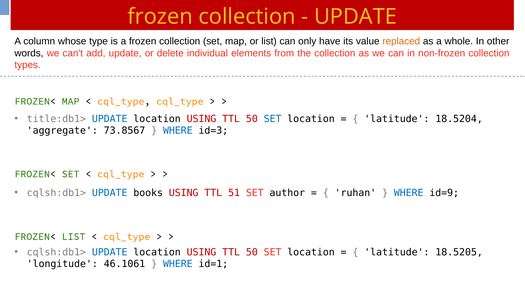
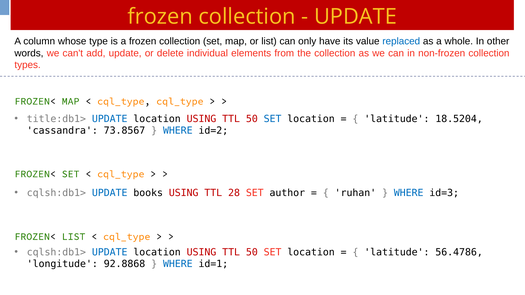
replaced colour: orange -> blue (401, 41)
aggregate: aggregate -> cassandra (62, 131)
id=3: id=3 -> id=2 (213, 131)
51: 51 -> 28 (234, 193)
id=9: id=9 -> id=3 (444, 193)
18.5205: 18.5205 -> 56.4786 (459, 252)
46.1061: 46.1061 -> 92.8868 (124, 264)
